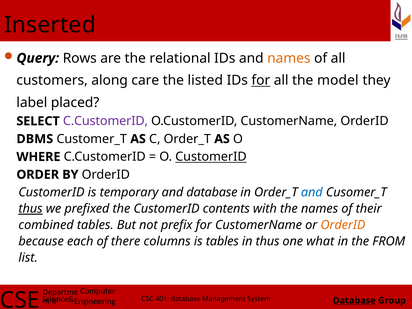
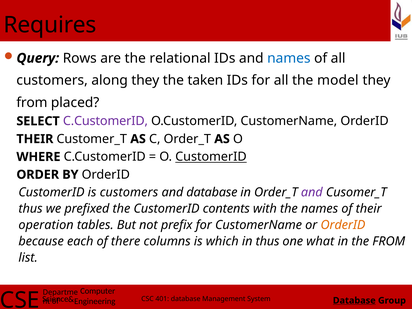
Inserted: Inserted -> Requires (50, 25)
names colour: orange -> blue (289, 58)
along care: care -> they (145, 80)
listed: listed -> taken (205, 80)
for underline: present -> none (261, 80)
label: label -> from (32, 103)
DBMS: DBMS -> THEIR (35, 139)
is temporary: temporary -> customers (129, 192)
and colour: blue -> purple (312, 192)
thus underline: present -> none (31, 209)
combined: combined -> operation (46, 225)
is tables: tables -> which (222, 241)
